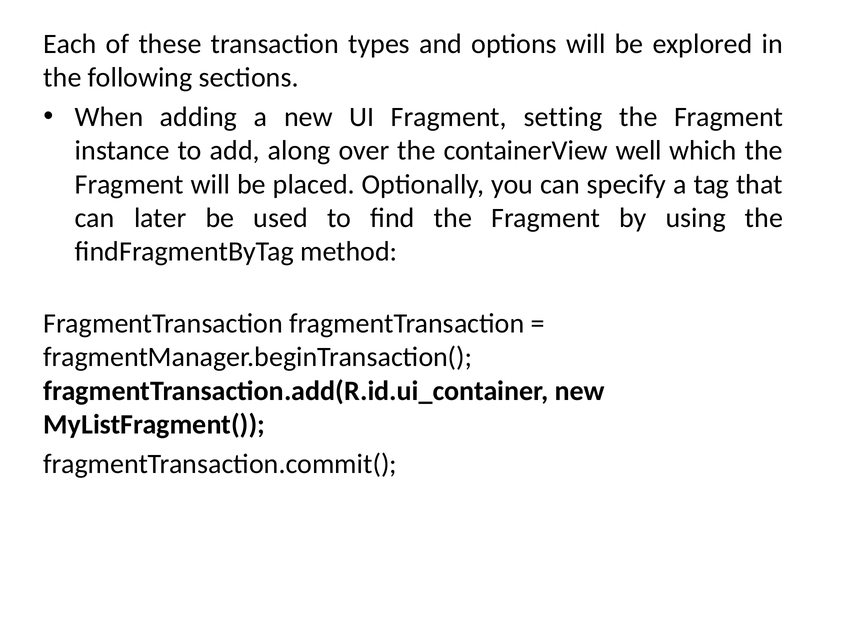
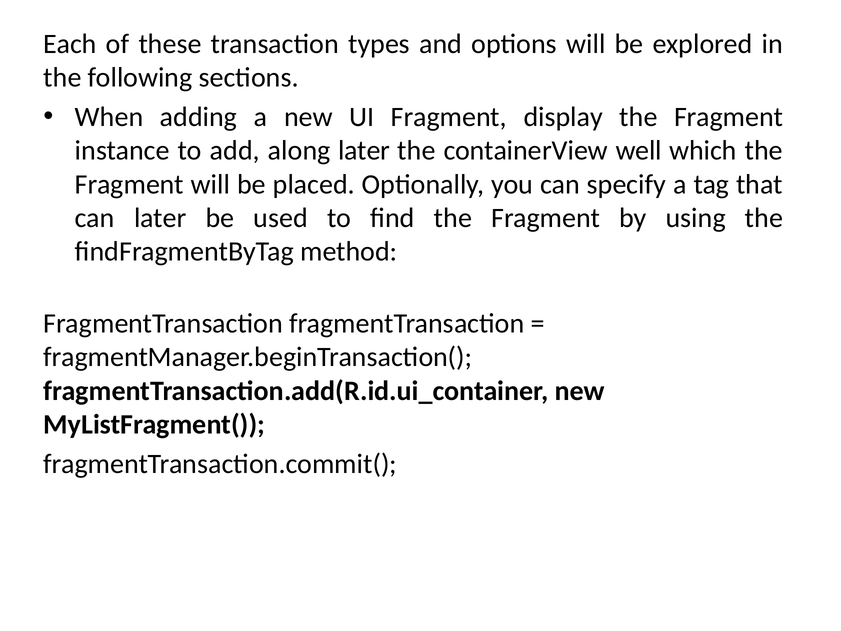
setting: setting -> display (563, 117)
along over: over -> later (364, 151)
